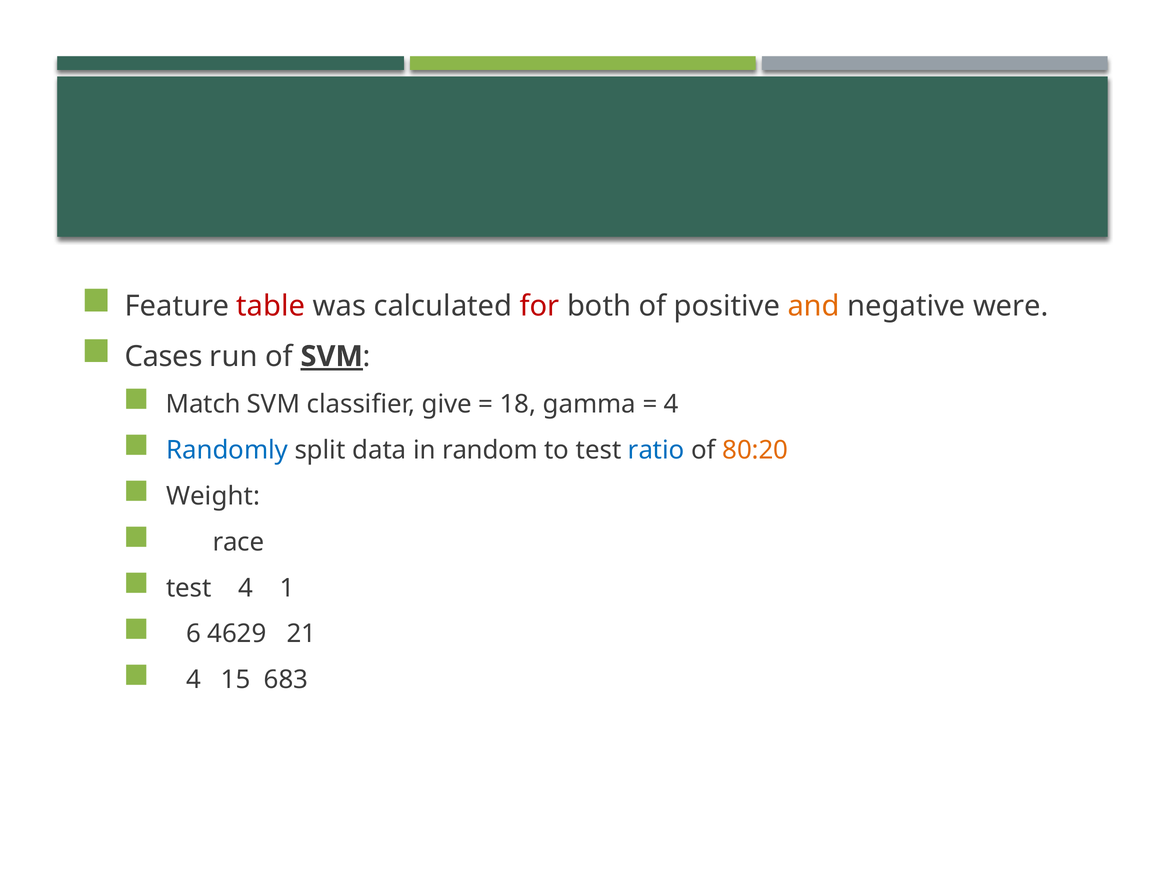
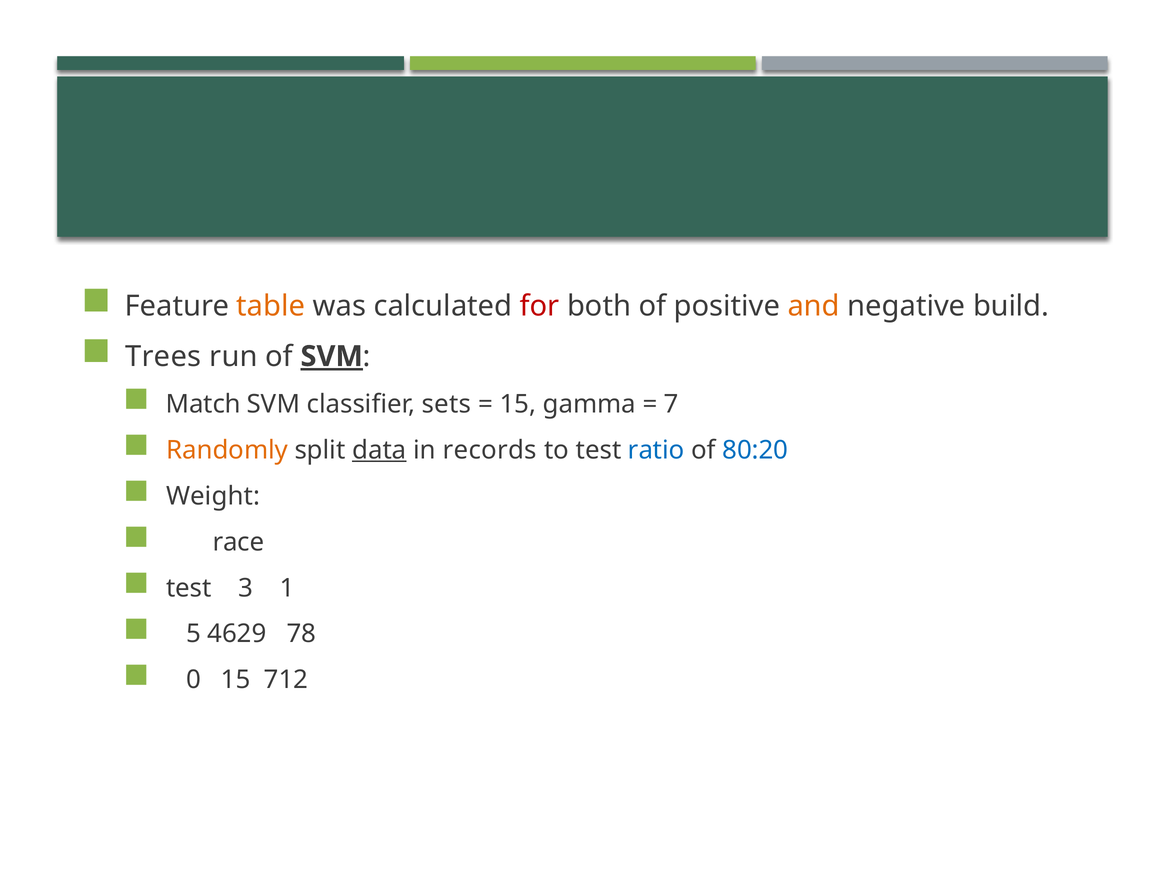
table colour: red -> orange (271, 306)
were: were -> build (1011, 306)
Cases: Cases -> Trees (163, 357)
give: give -> sets (447, 404)
18: 18 -> 15 (518, 404)
4: 4 -> 7 (671, 404)
Randomly colour: blue -> orange (227, 450)
data underline: none -> present (379, 450)
random: random -> records (490, 450)
80:20 colour: orange -> blue (755, 450)
test 4: 4 -> 3 (246, 588)
6: 6 -> 5 (194, 634)
21: 21 -> 78 (301, 634)
4: 4 -> 0 (194, 680)
683: 683 -> 712 (286, 680)
